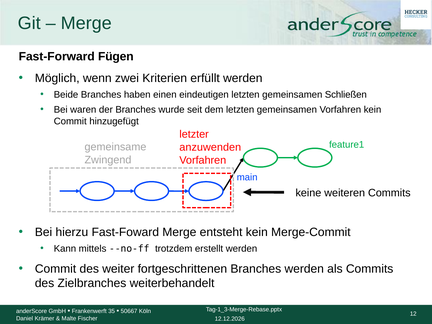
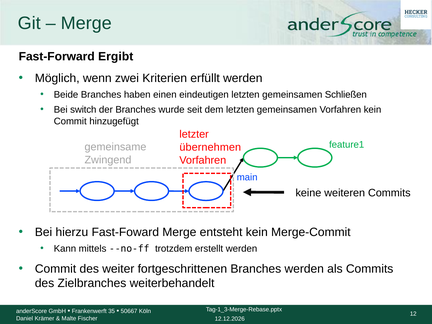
Fügen: Fügen -> Ergibt (116, 57)
waren: waren -> switch (83, 110)
anzuwenden: anzuwenden -> übernehmen (210, 147)
